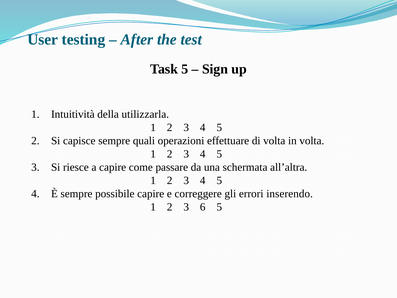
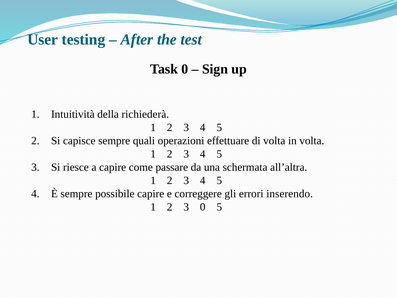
Task 5: 5 -> 0 (185, 69)
utilizzarla: utilizzarla -> richiederà (145, 114)
3 6: 6 -> 0 (203, 207)
